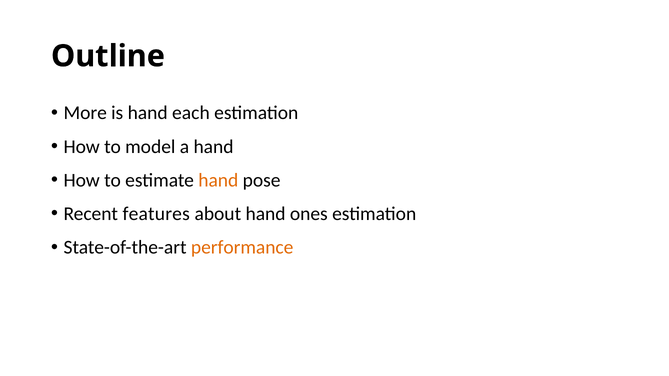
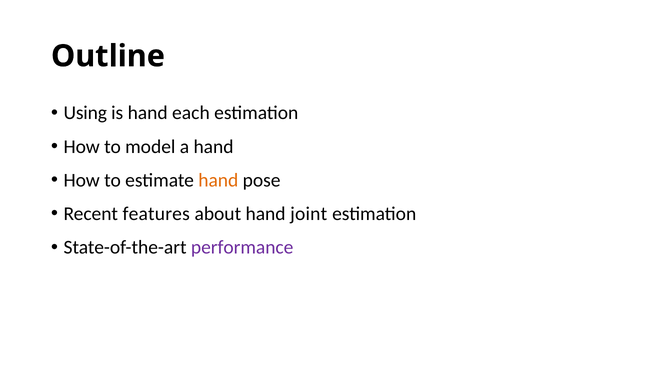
More: More -> Using (85, 113)
ones: ones -> joint (309, 214)
performance colour: orange -> purple (242, 248)
